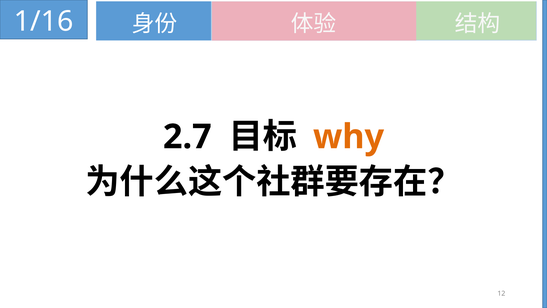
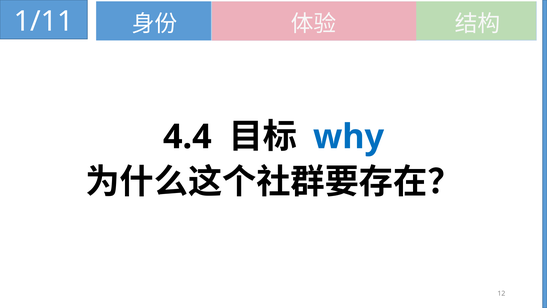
1/16: 1/16 -> 1/11 (44, 22)
2.7: 2.7 -> 4.4 (187, 137)
why colour: orange -> blue (349, 137)
